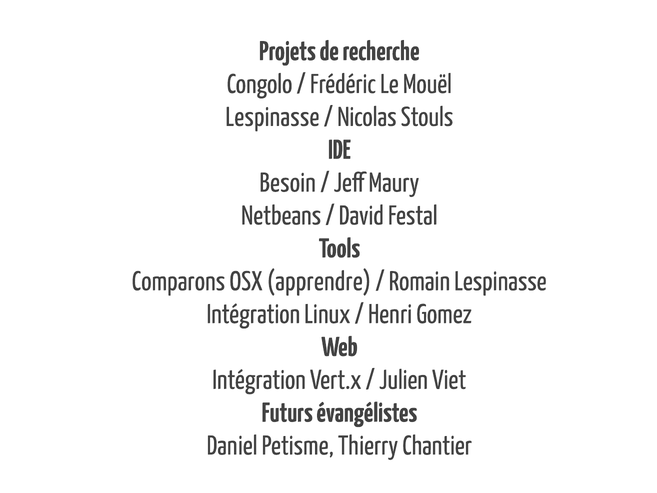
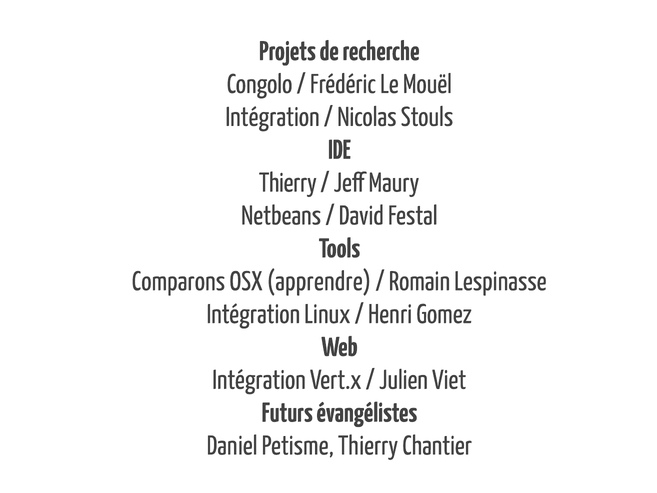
Lespinasse: Lespinasse -> Intégration (273, 117)
Besoin: Besoin -> Thierry (288, 183)
